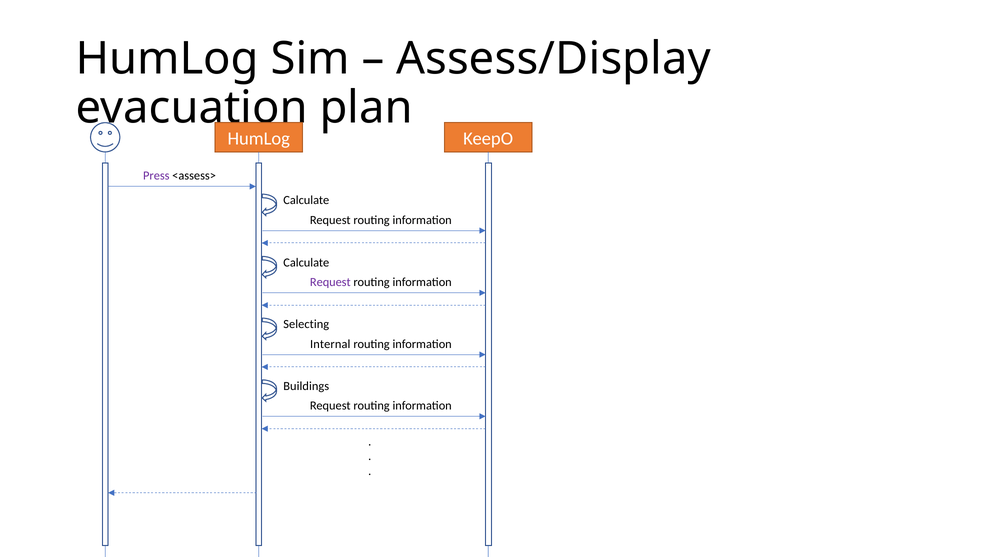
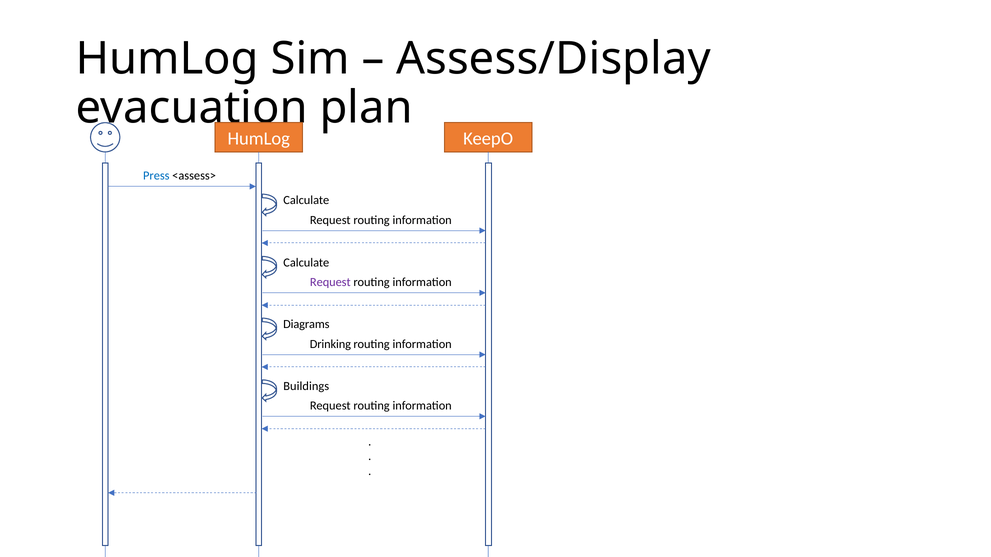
Press colour: purple -> blue (156, 176)
Selecting: Selecting -> Diagrams (306, 325)
Internal: Internal -> Drinking (330, 344)
